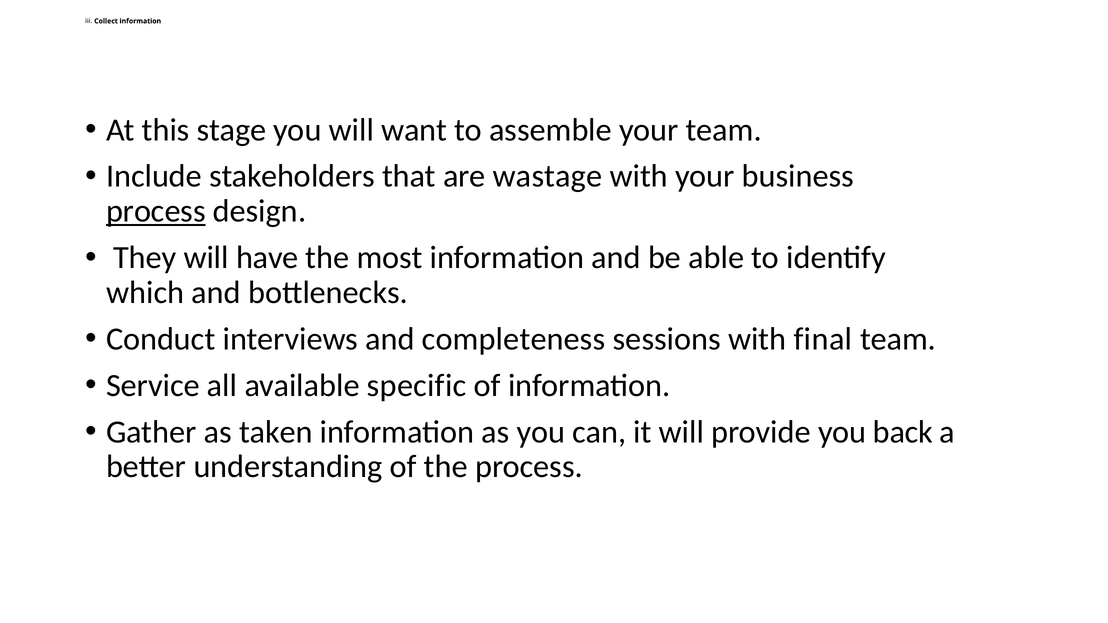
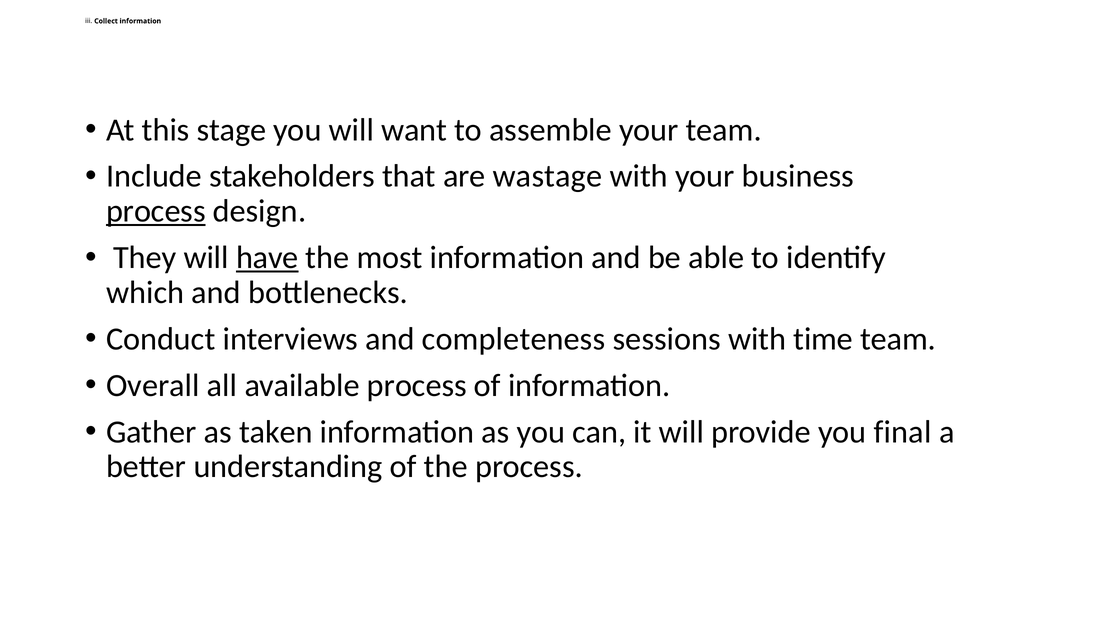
have underline: none -> present (267, 258)
final: final -> time (823, 339)
Service: Service -> Overall (153, 386)
available specific: specific -> process (417, 386)
back: back -> final (903, 432)
